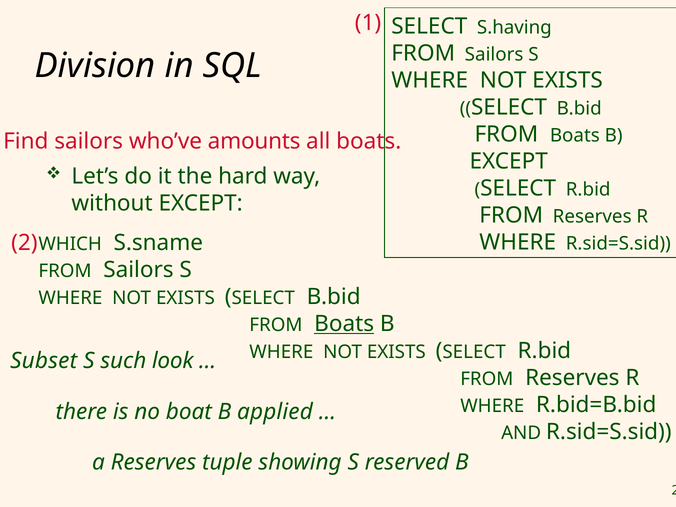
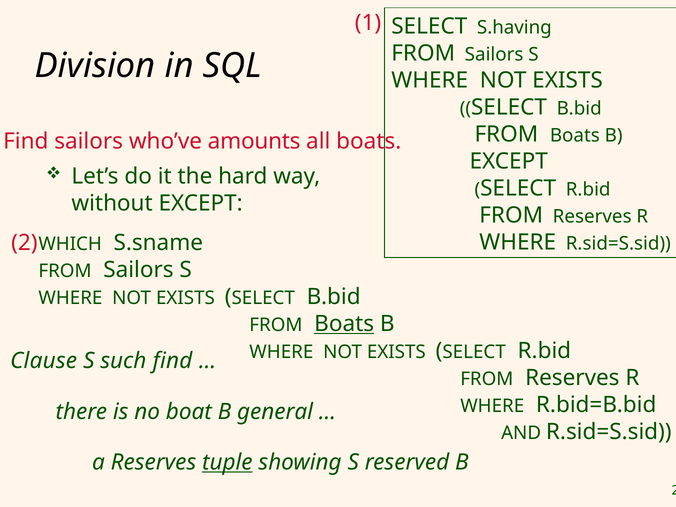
Subset: Subset -> Clause (44, 361)
such look: look -> find (173, 361)
applied: applied -> general (275, 412)
tuple underline: none -> present (227, 462)
